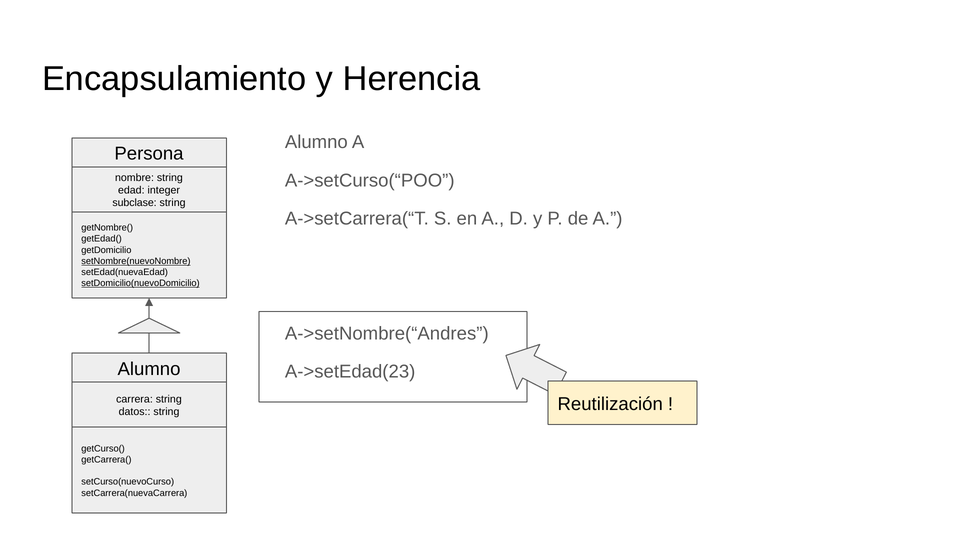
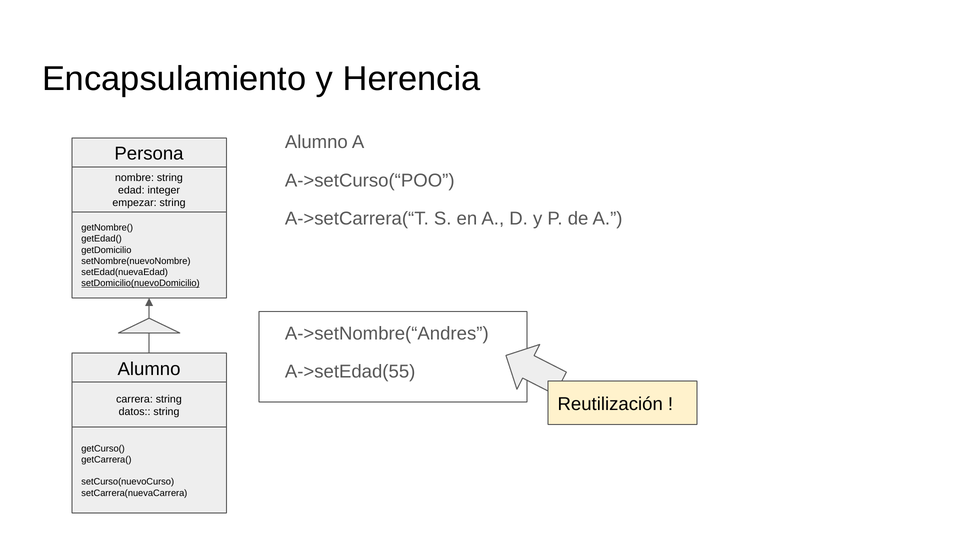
subclase: subclase -> empezar (135, 203)
setNombre(nuevoNombre underline: present -> none (136, 261)
A->setEdad(23: A->setEdad(23 -> A->setEdad(55 (350, 371)
